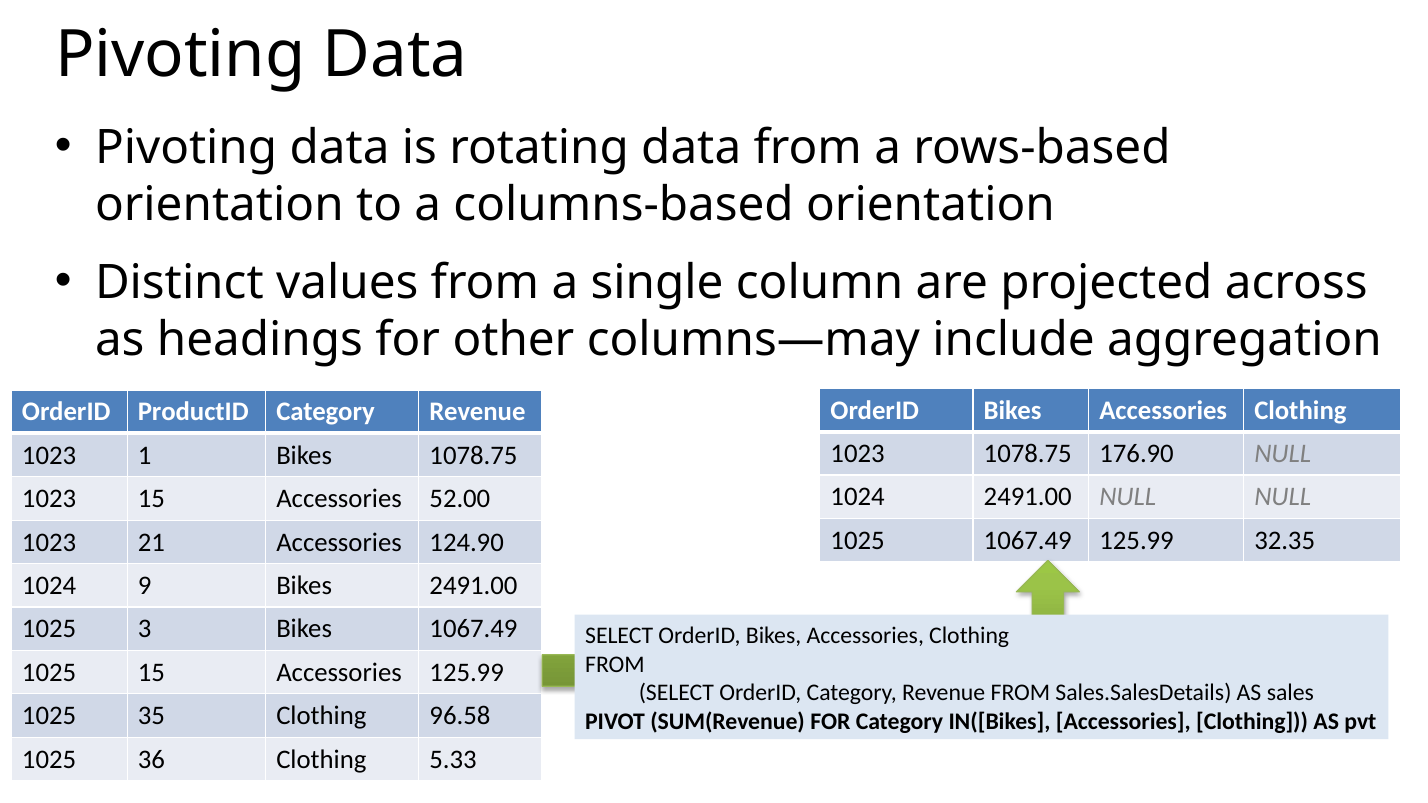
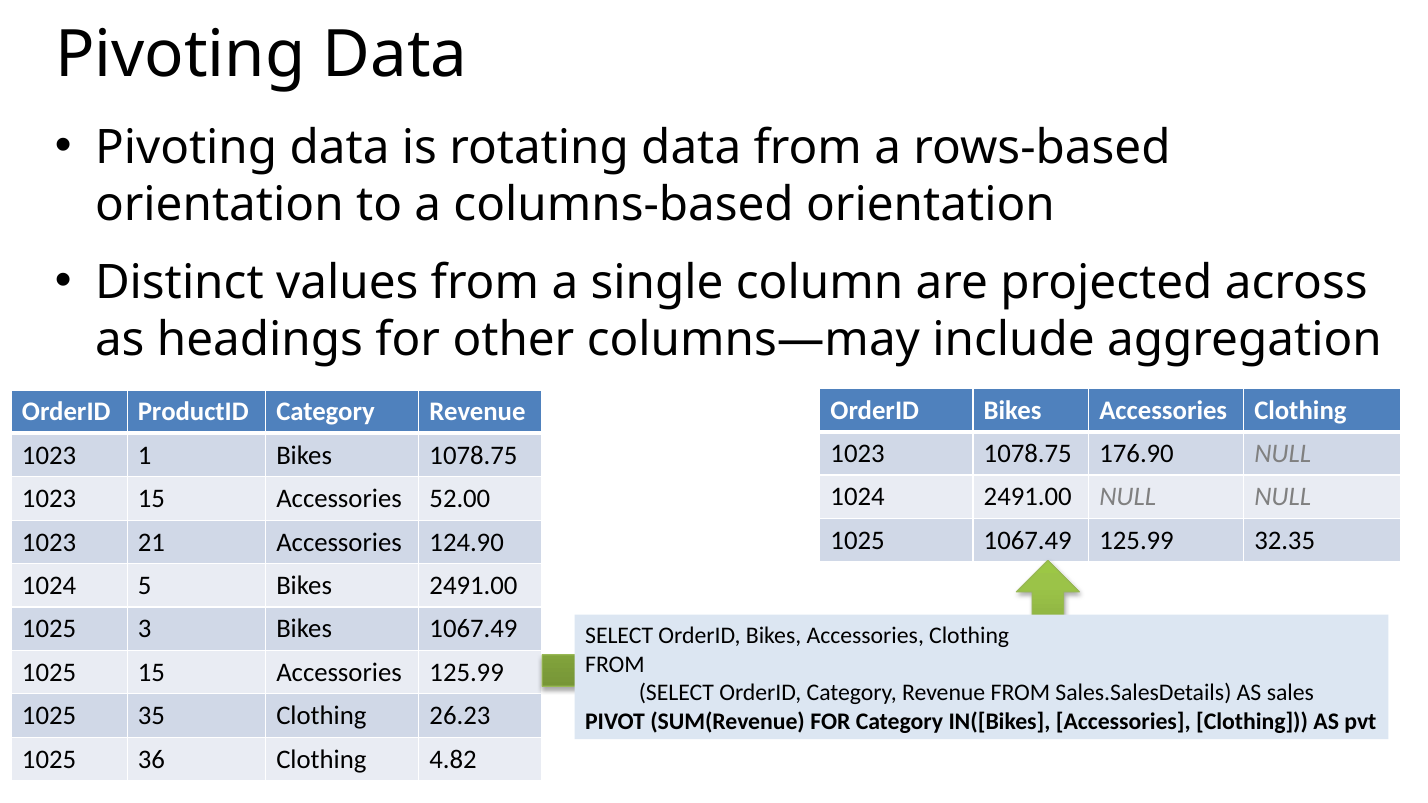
9: 9 -> 5 (145, 586)
96.58: 96.58 -> 26.23 (460, 716)
5.33: 5.33 -> 4.82 (453, 760)
